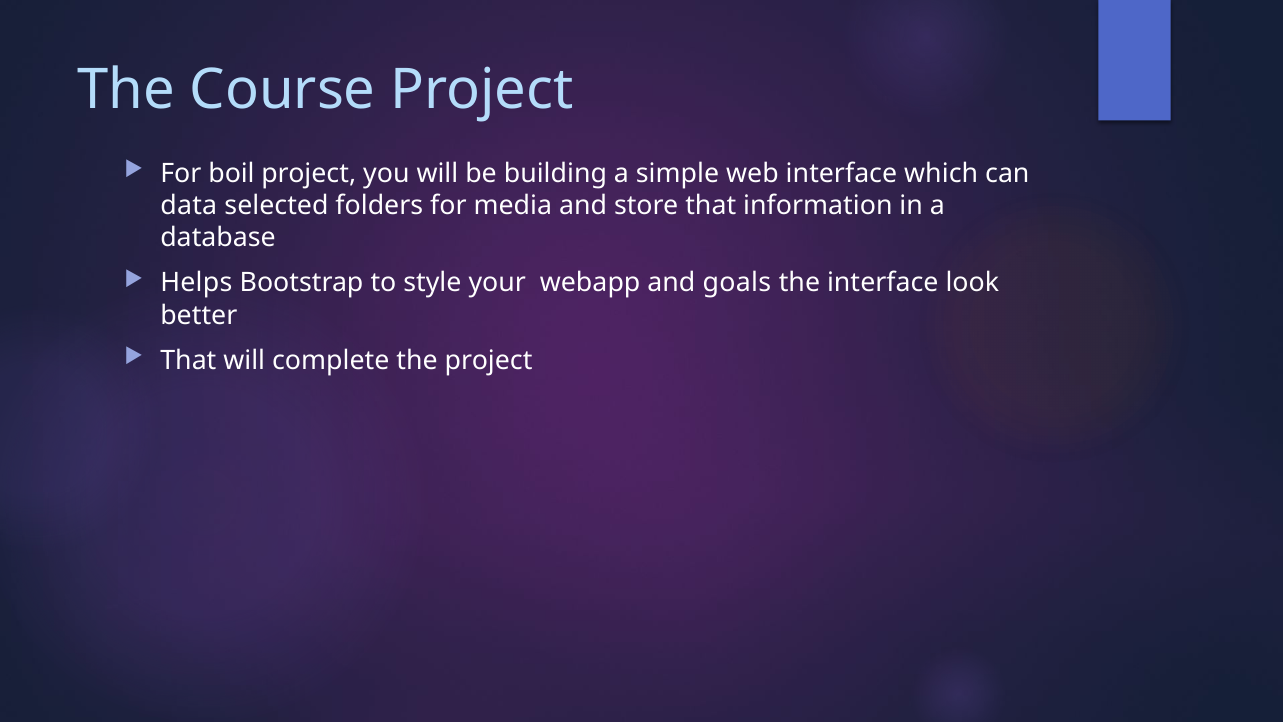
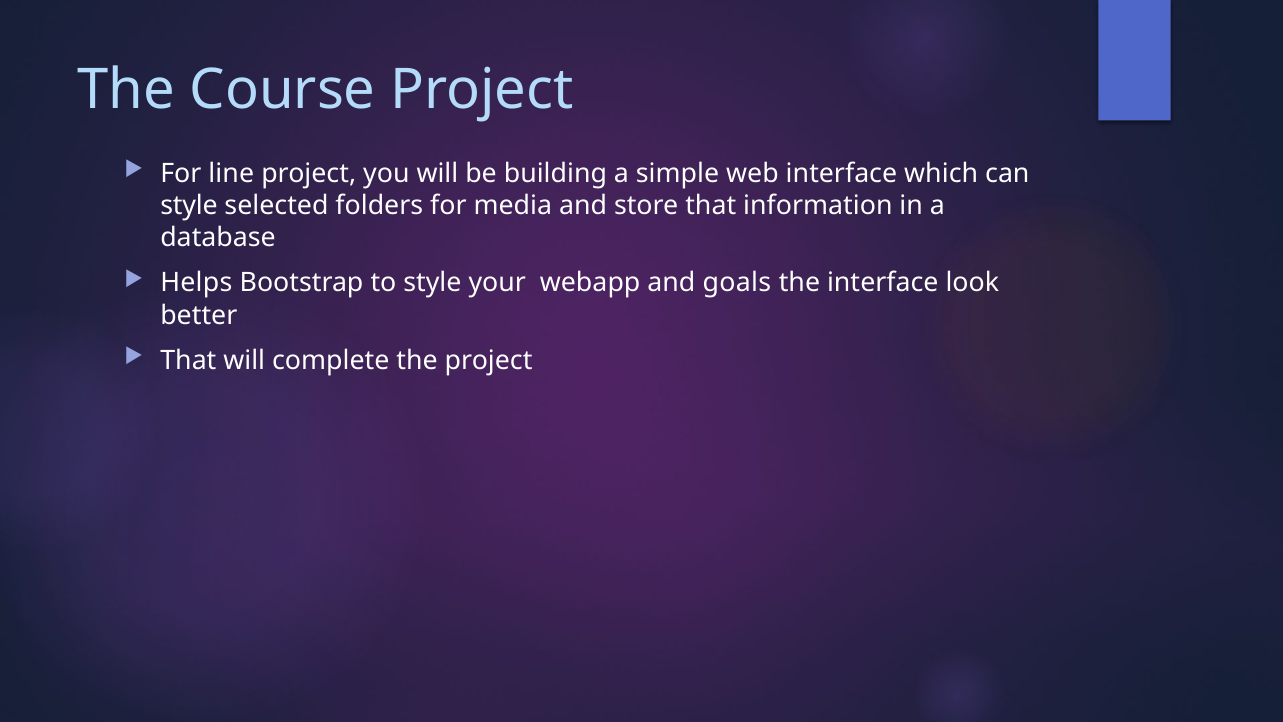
boil: boil -> line (231, 173)
data: data -> style (189, 205)
